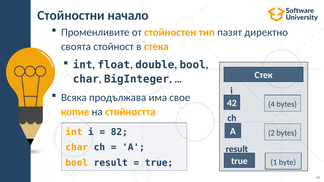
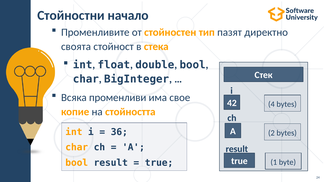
продължава: продължава -> променливи (118, 98)
82: 82 -> 36 (119, 132)
